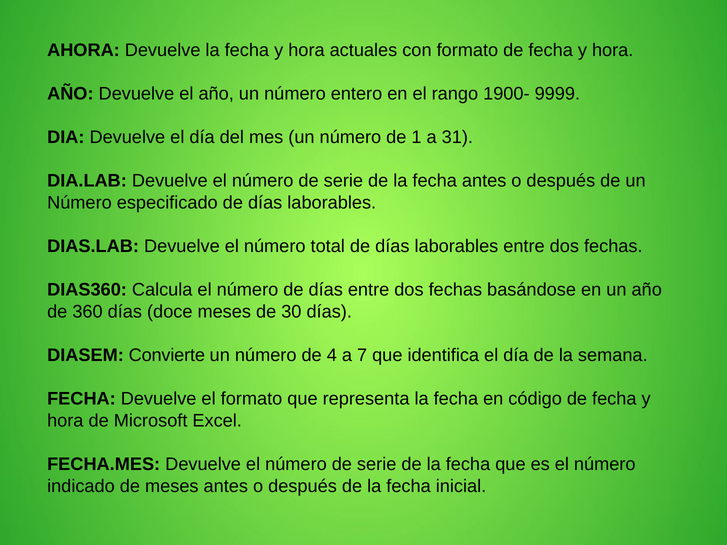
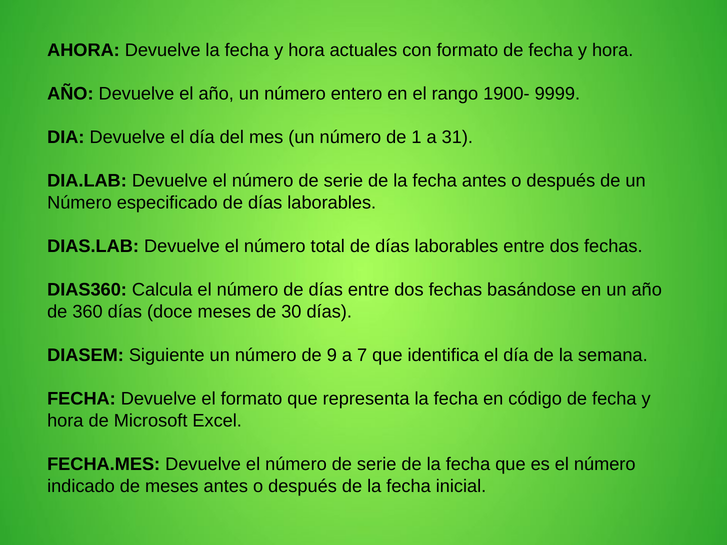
Convierte: Convierte -> Siguiente (167, 355)
4: 4 -> 9 (332, 355)
